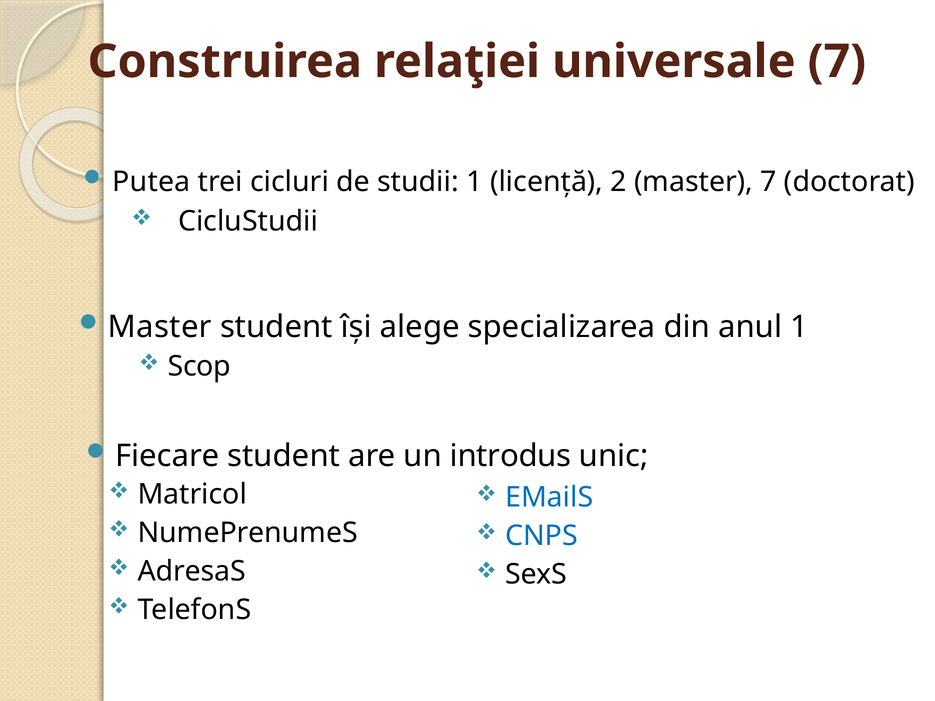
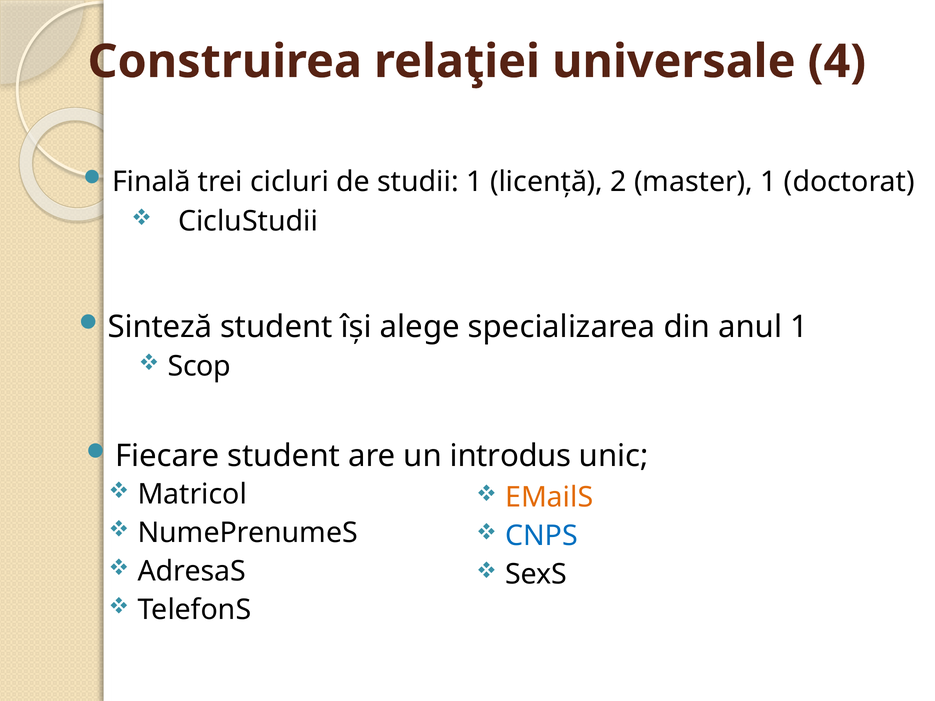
universale 7: 7 -> 4 (837, 62)
Putea: Putea -> Finală (151, 182)
master 7: 7 -> 1 (769, 182)
Master: Master -> Sinteză (160, 327)
EMailS colour: blue -> orange (549, 497)
